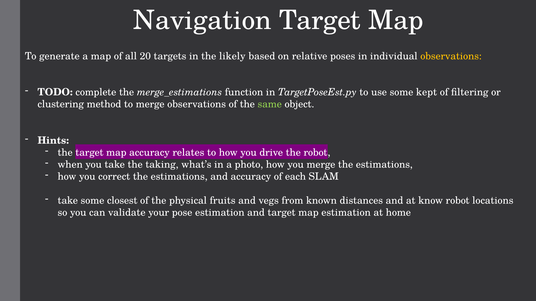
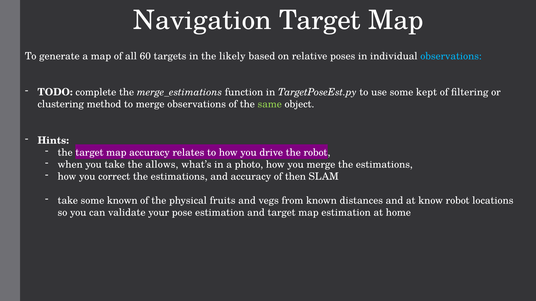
20: 20 -> 60 (145, 56)
observations colour: yellow -> light blue (451, 56)
taking: taking -> allows (162, 165)
each: each -> then (295, 177)
some closest: closest -> known (122, 201)
